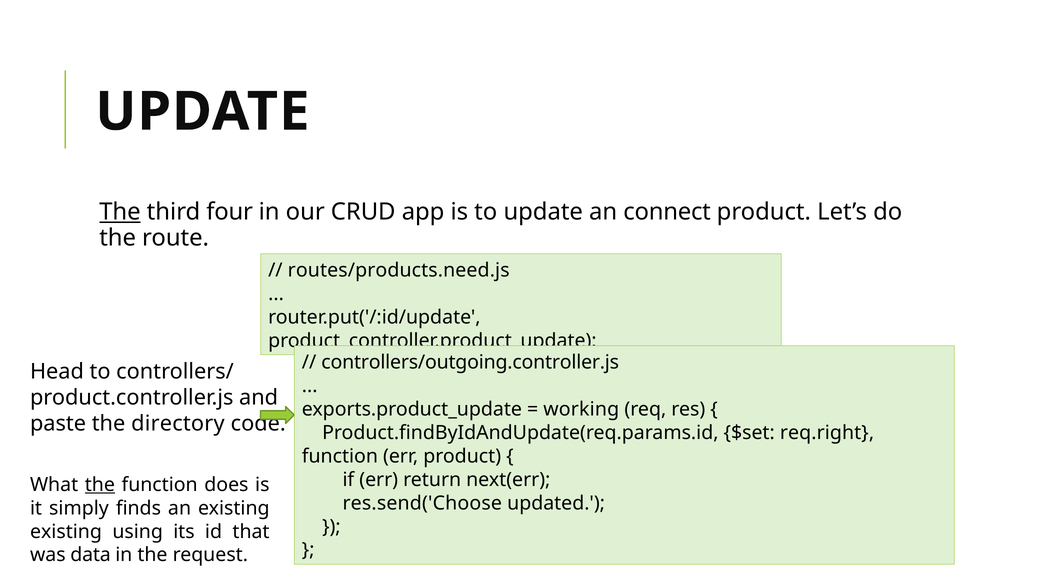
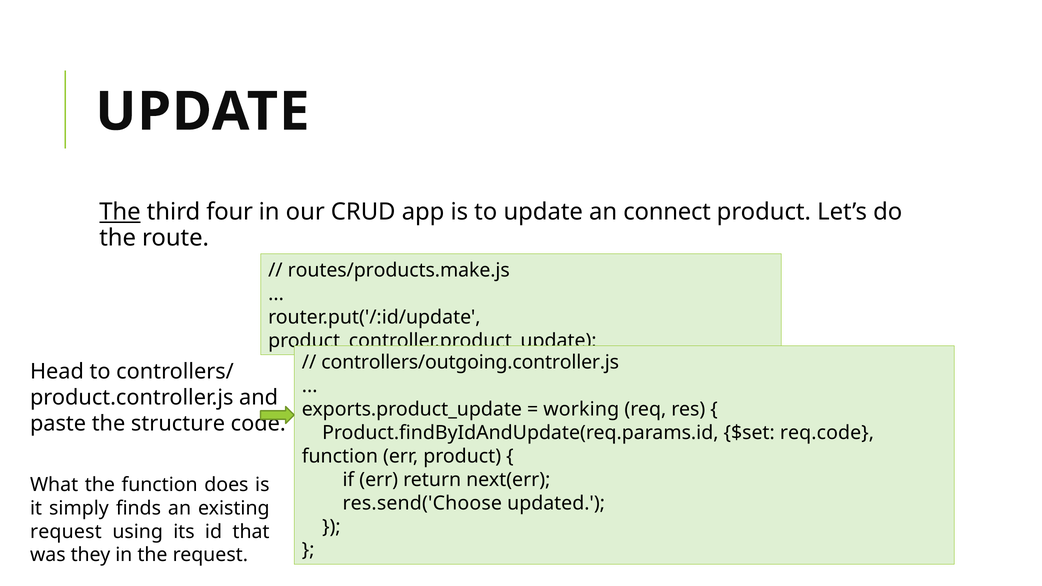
routes/products.need.js: routes/products.need.js -> routes/products.make.js (399, 271)
directory: directory -> structure (178, 424)
req.right: req.right -> req.code (827, 433)
the underline: present -> none (100, 485)
existing: existing -> request (66, 532)
data: data -> they (91, 555)
